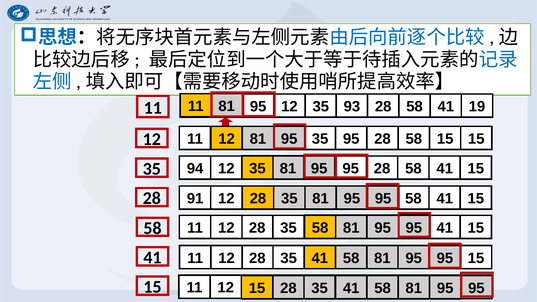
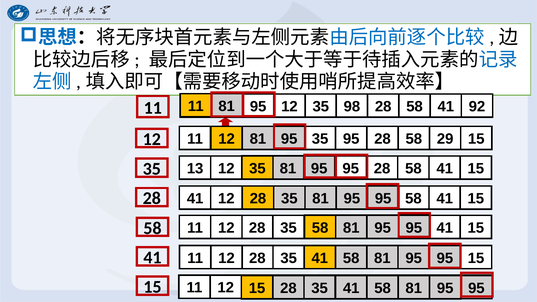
93: 93 -> 98 (352, 107)
19: 19 -> 92 (477, 107)
58 15: 15 -> 29 (445, 139)
94: 94 -> 13 (195, 169)
28 91: 91 -> 41 (195, 199)
